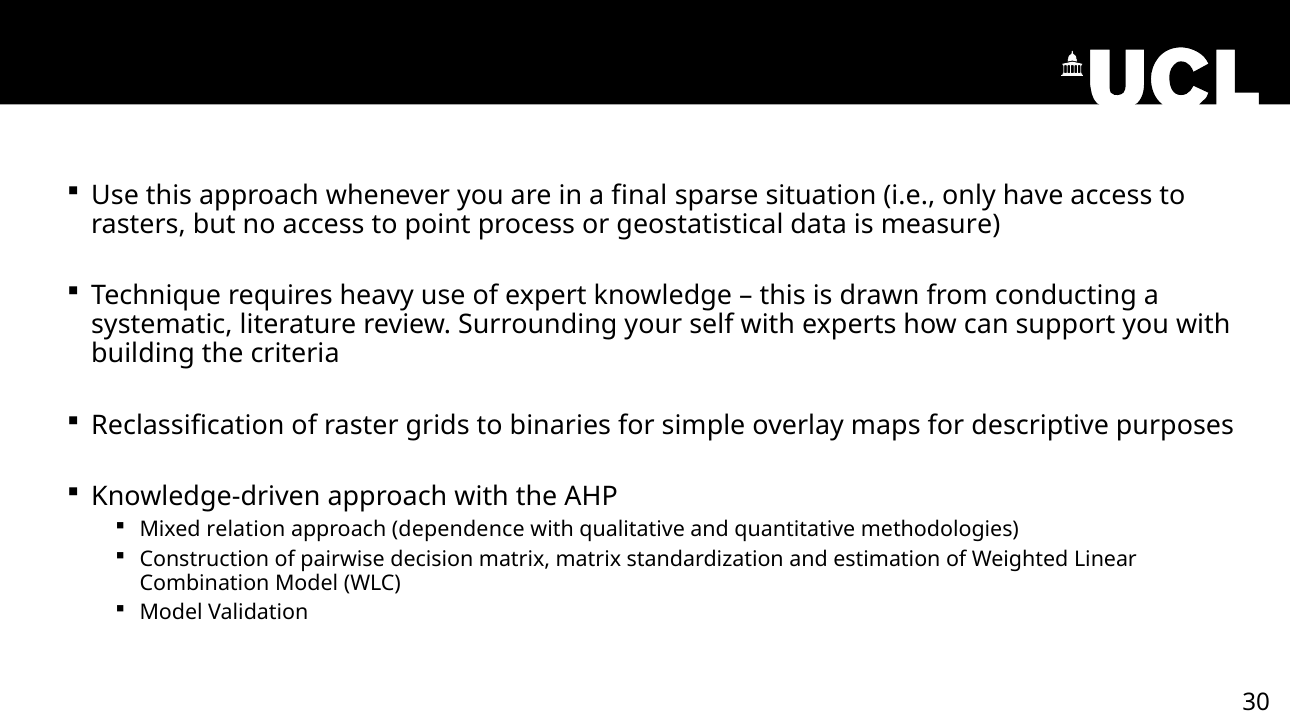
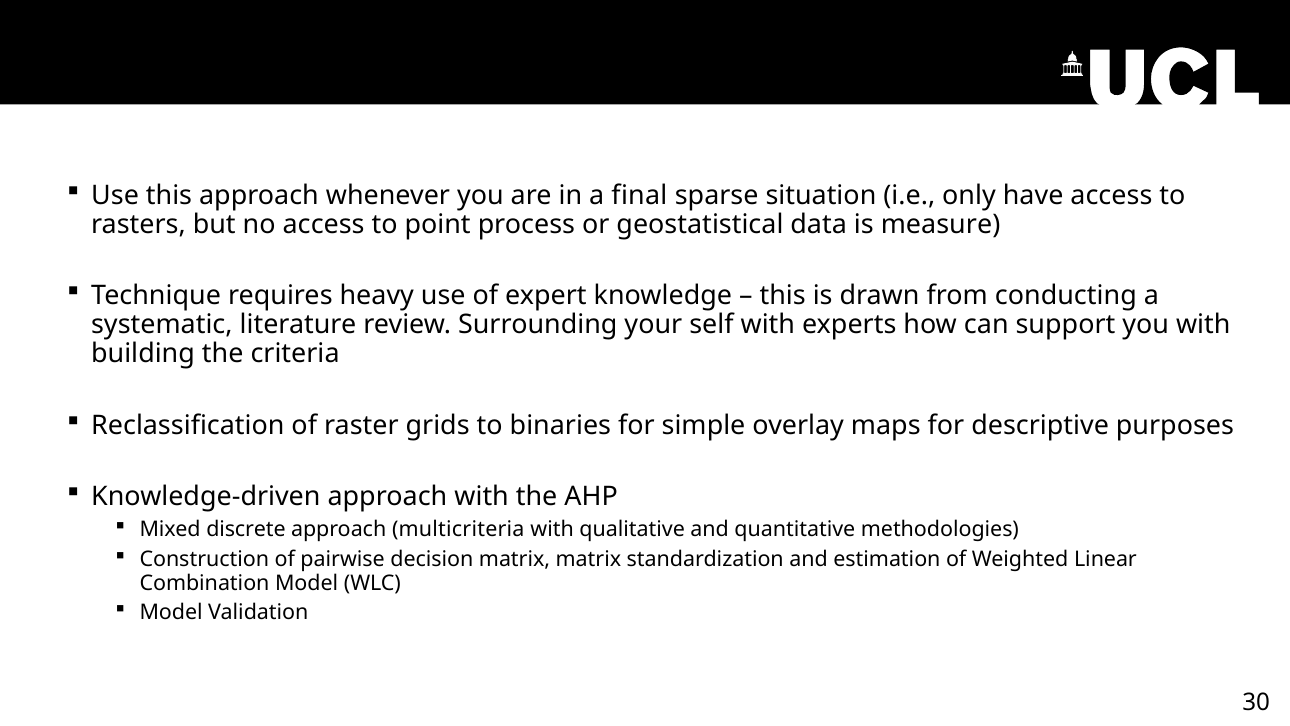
relation: relation -> discrete (246, 530)
dependence: dependence -> multicriteria (458, 530)
